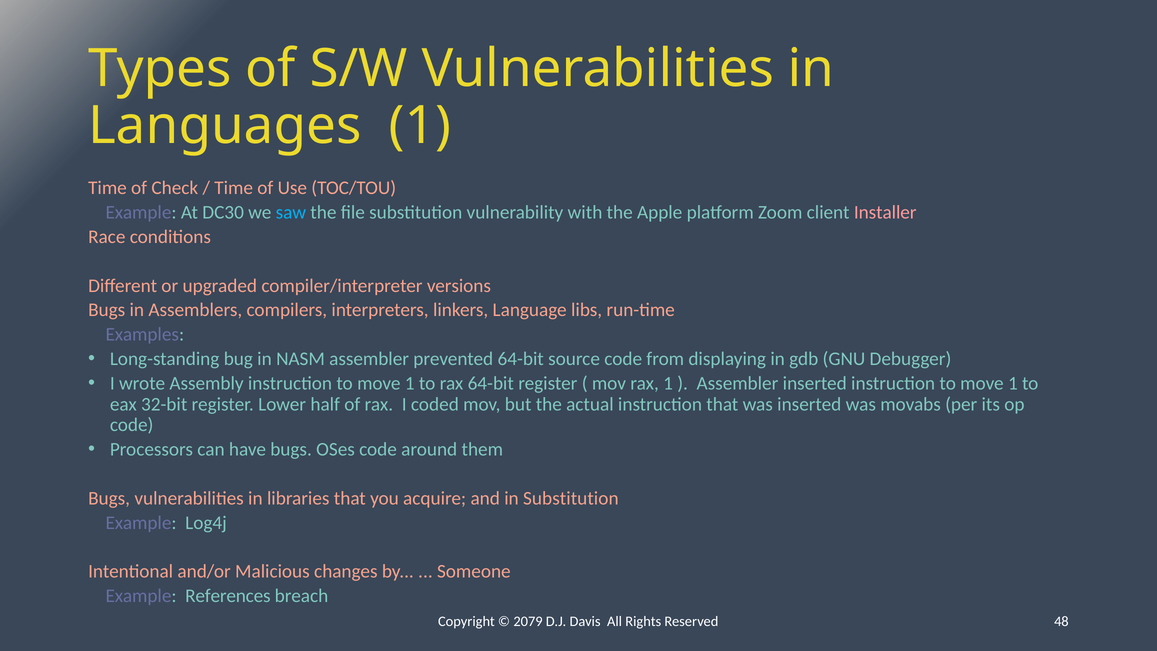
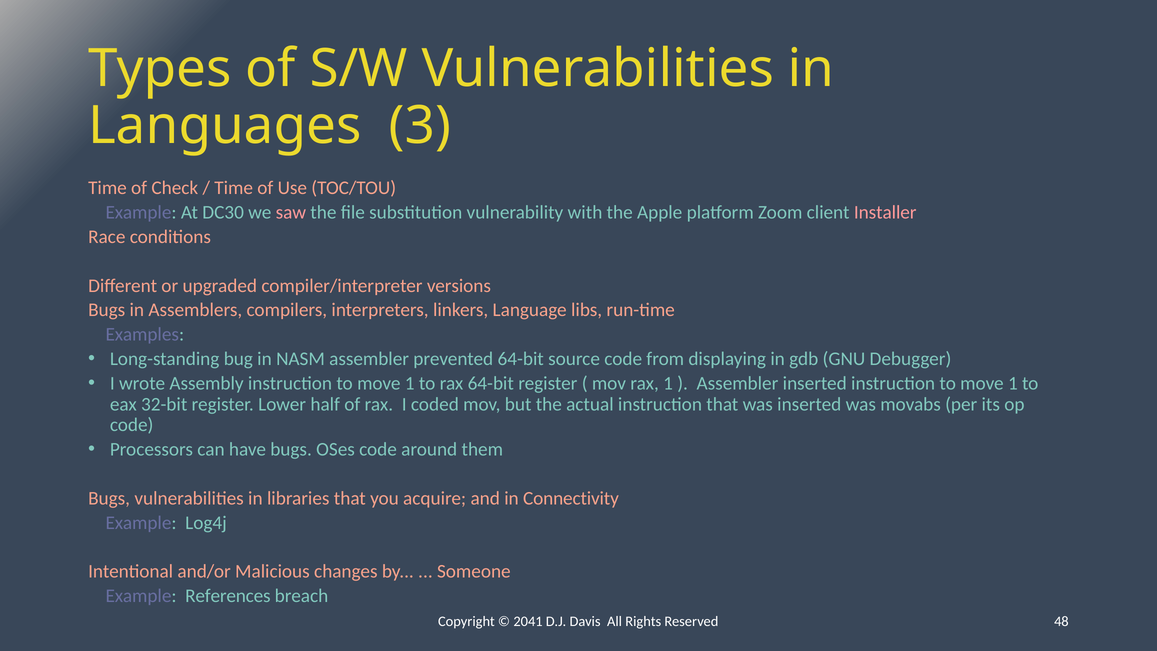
Languages 1: 1 -> 3 (420, 126)
saw colour: light blue -> pink (291, 212)
in Substitution: Substitution -> Connectivity (571, 498)
2079: 2079 -> 2041 (528, 621)
